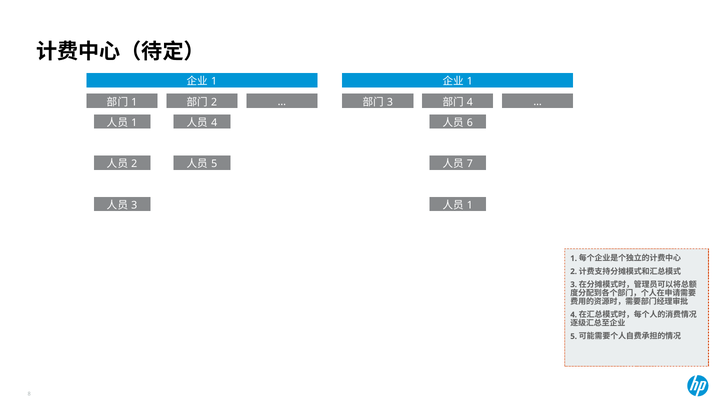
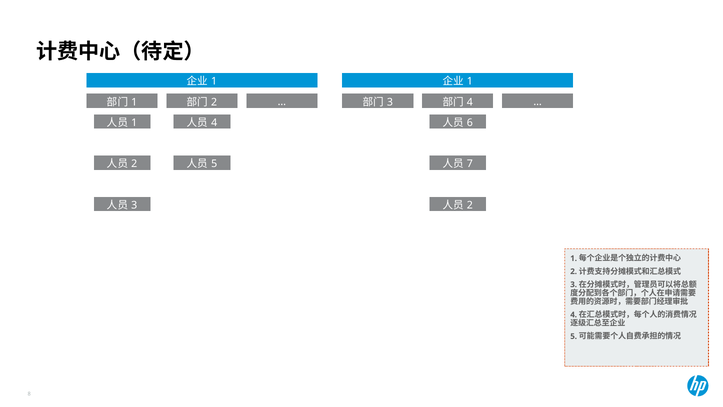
1: 1 -> 2 (470, 205)
